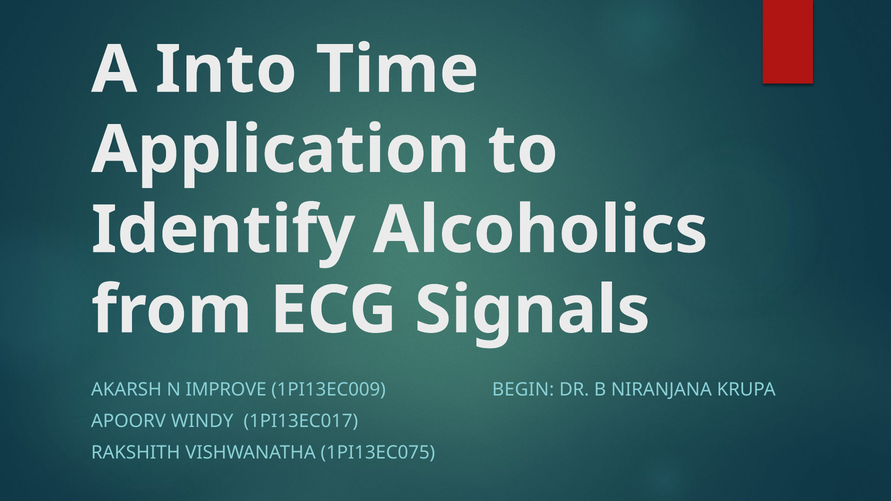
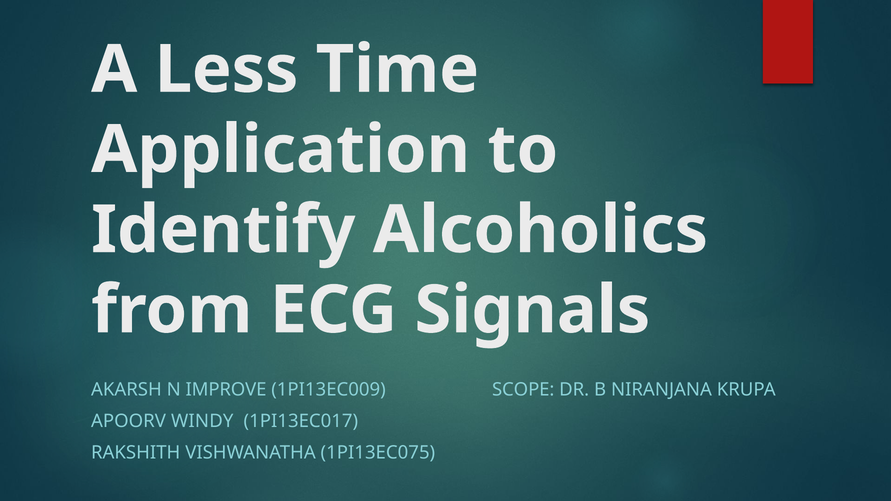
Into: Into -> Less (227, 70)
BEGIN: BEGIN -> SCOPE (523, 390)
